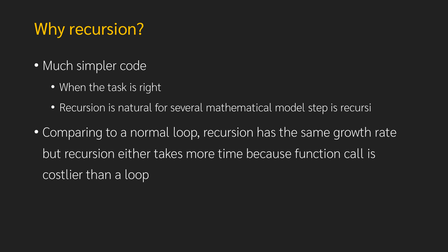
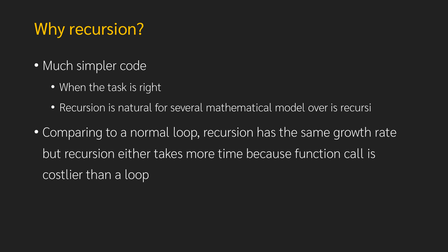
step: step -> over (318, 108)
